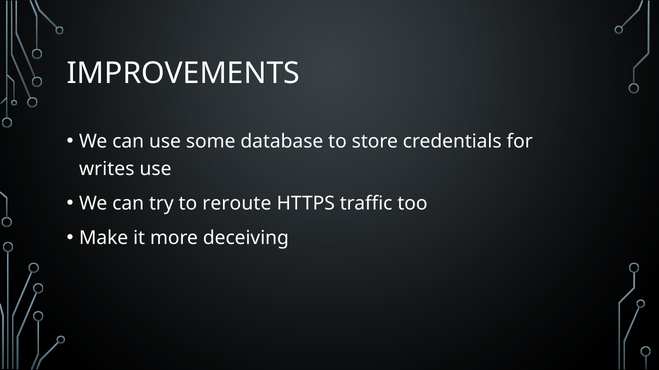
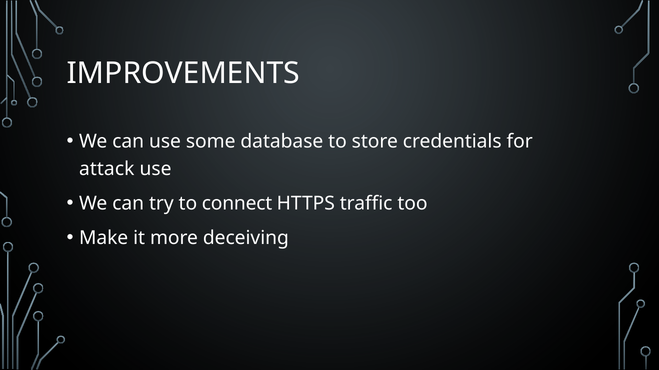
writes: writes -> attack (107, 169)
reroute: reroute -> connect (237, 204)
